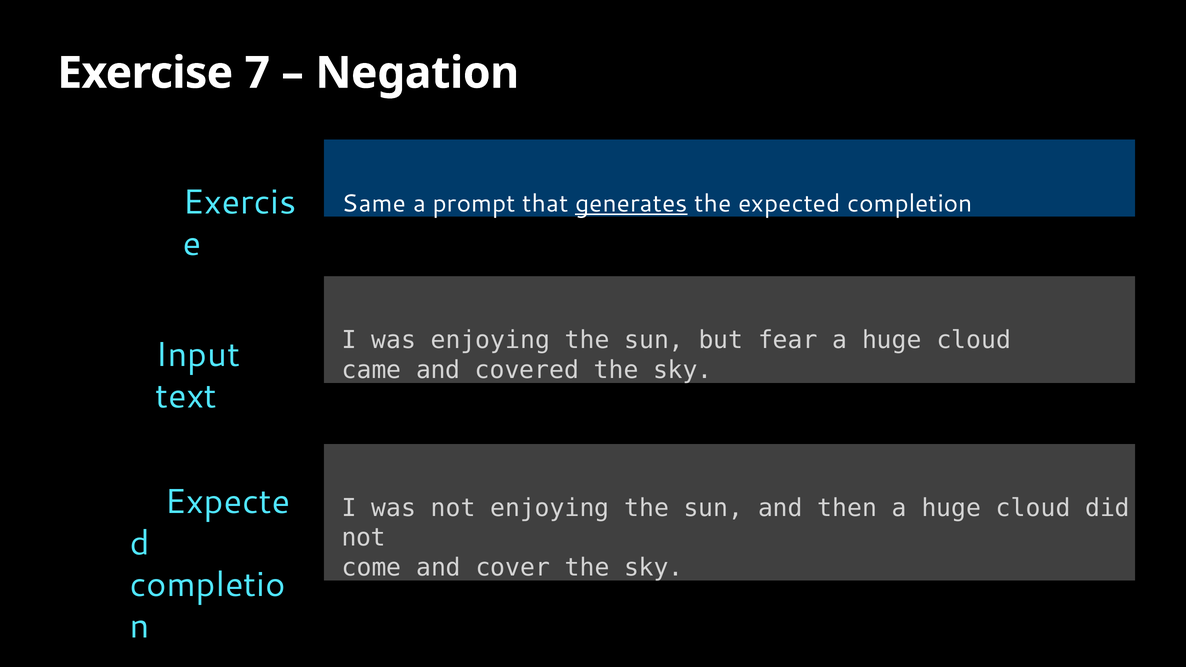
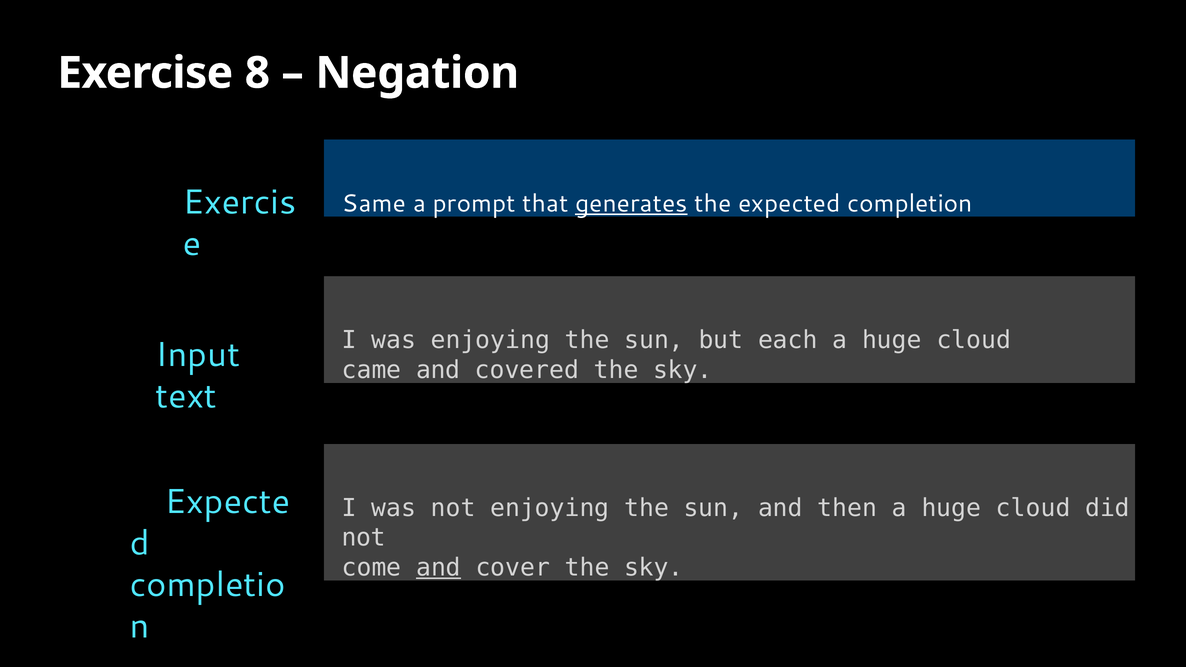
7: 7 -> 8 (257, 73)
fear: fear -> each (788, 340)
and underline: none -> present (438, 568)
